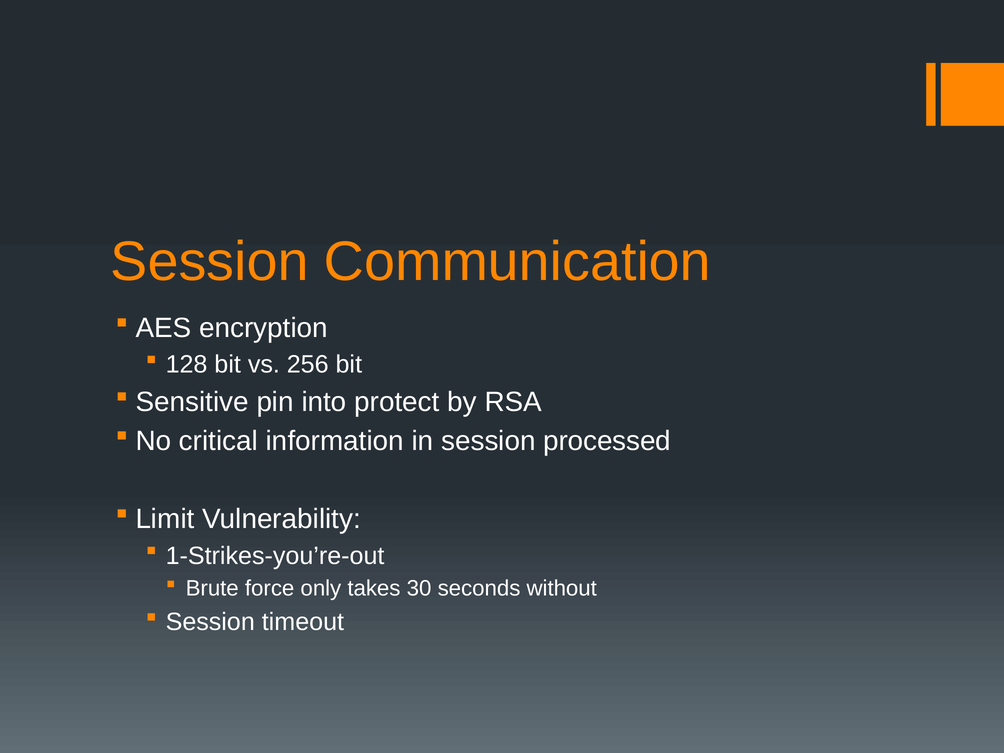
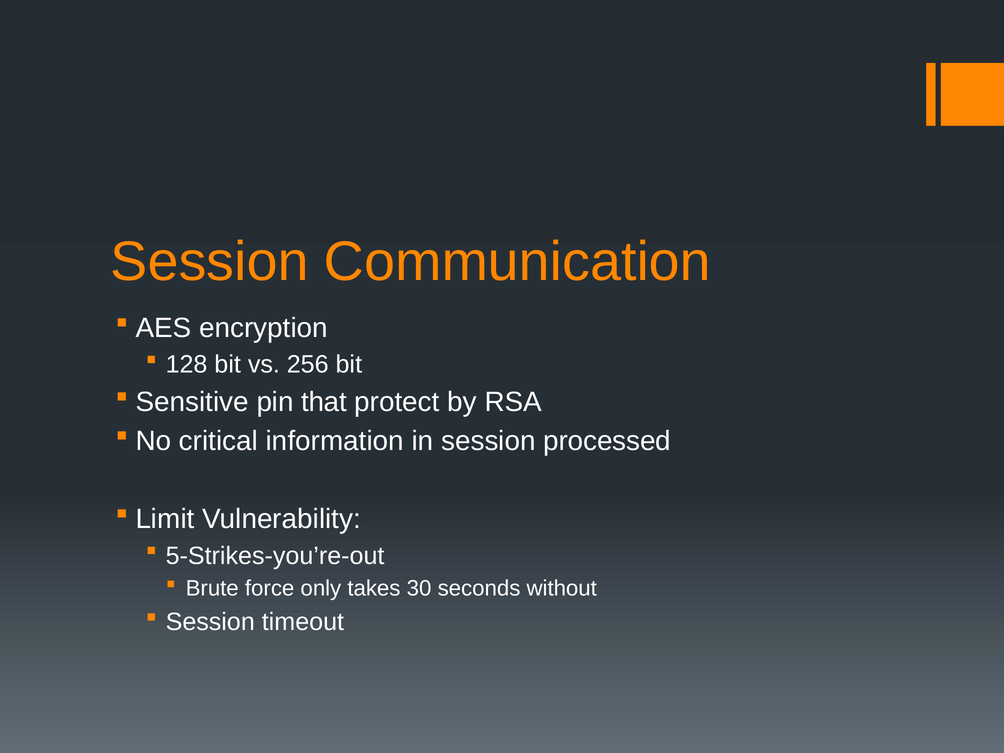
into: into -> that (324, 402)
1-Strikes-you’re-out: 1-Strikes-you’re-out -> 5-Strikes-you’re-out (275, 556)
